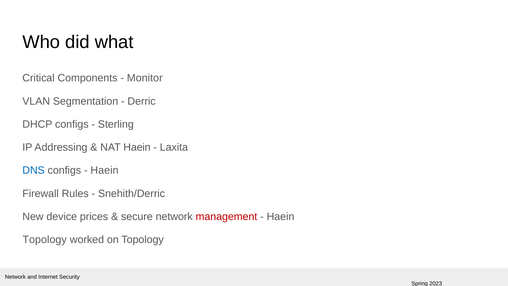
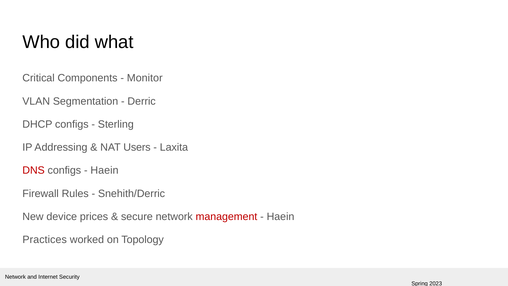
NAT Haein: Haein -> Users (137, 147)
DNS colour: blue -> red (34, 170)
Topology: Topology -> Practices (45, 240)
